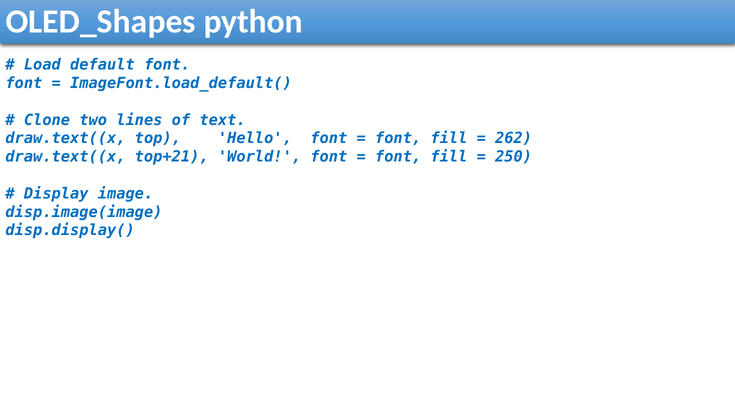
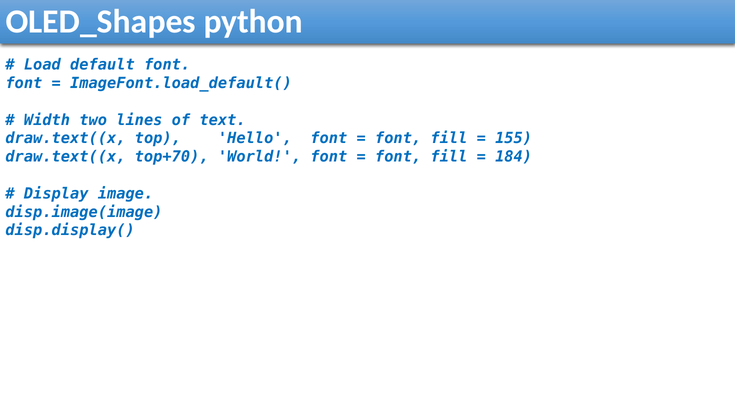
Clone: Clone -> Width (47, 120)
262: 262 -> 155 (514, 138)
top+21: top+21 -> top+70 (172, 157)
250: 250 -> 184 (514, 157)
